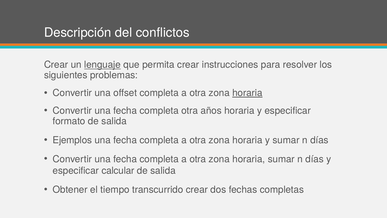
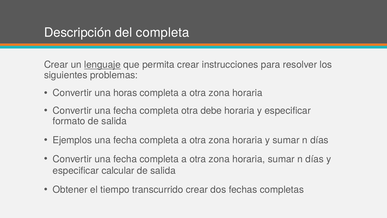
del conflictos: conflictos -> completa (163, 33)
offset: offset -> horas (125, 93)
horaria underline: present -> none (247, 93)
años: años -> debe (211, 111)
